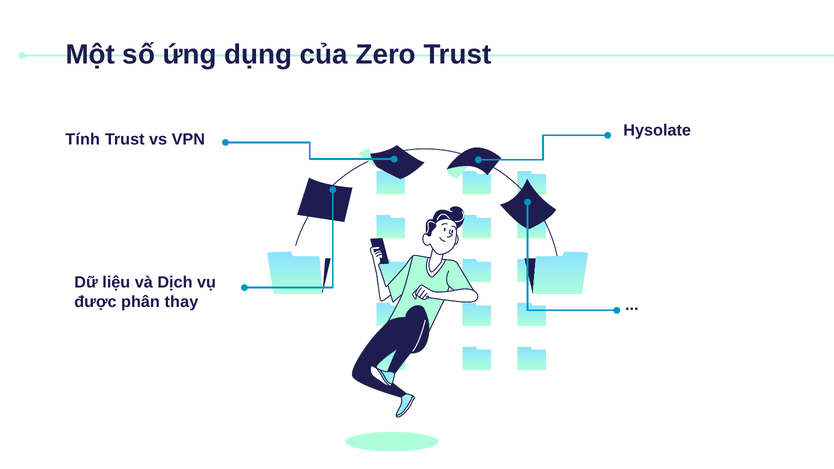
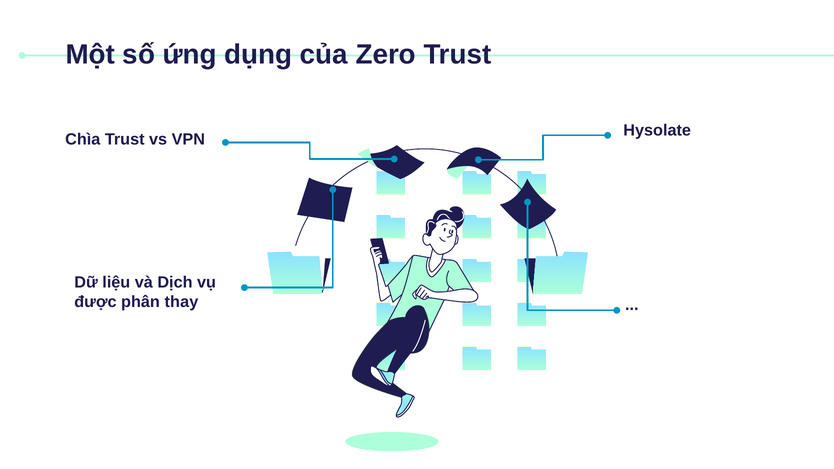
Tính: Tính -> Chìa (83, 139)
